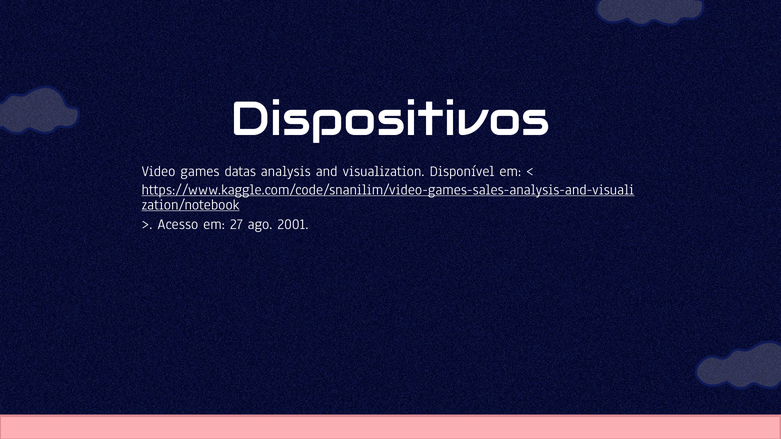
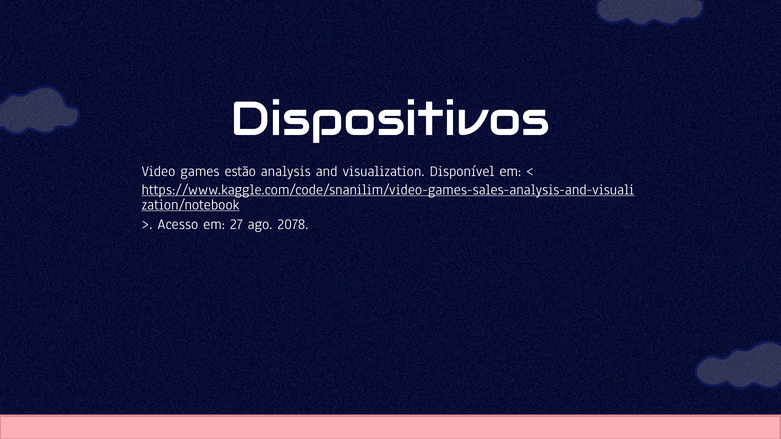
datas: datas -> estão (240, 171)
2001: 2001 -> 2078 (293, 224)
